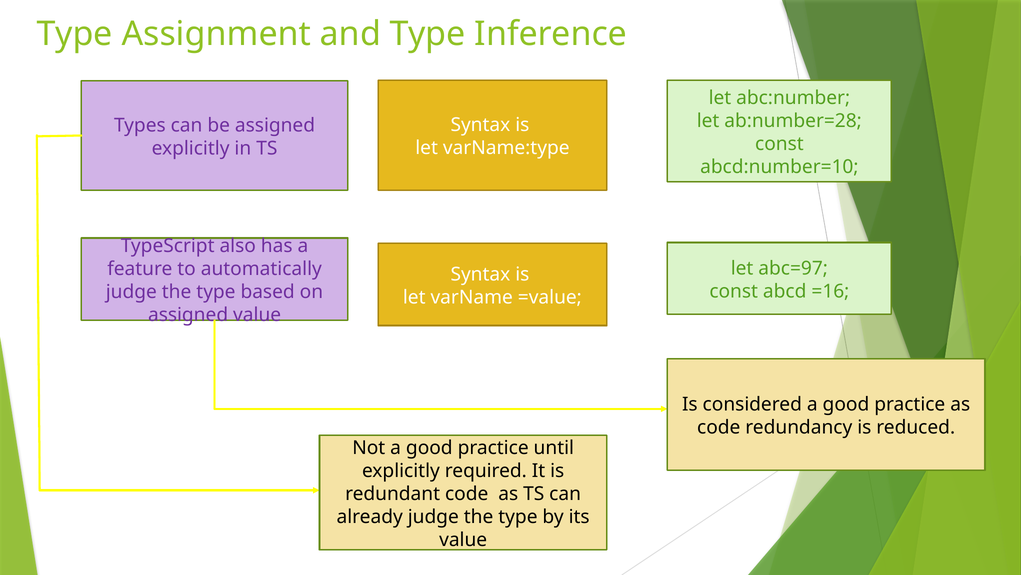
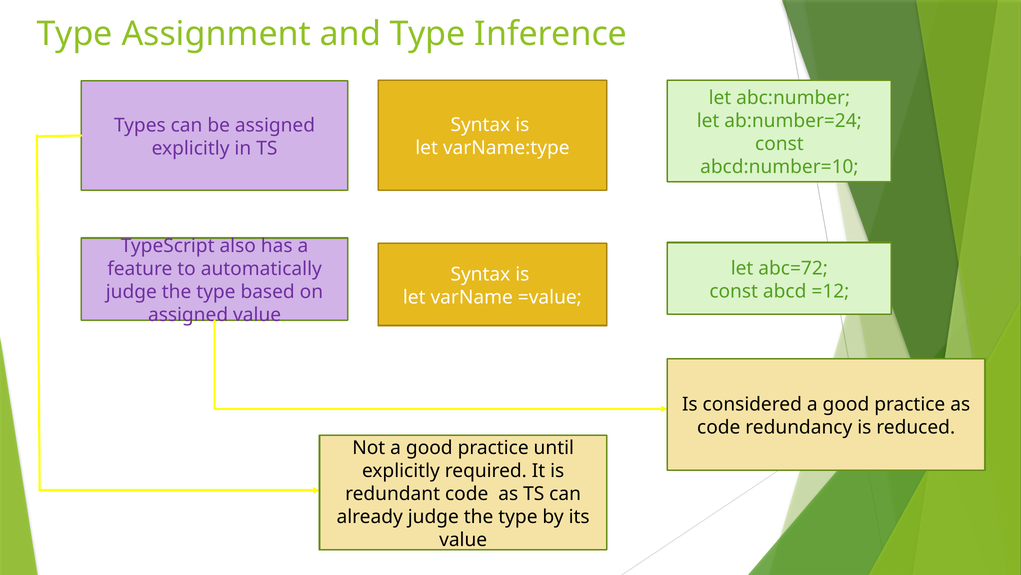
ab:number=28: ab:number=28 -> ab:number=24 (793, 121)
abc=97: abc=97 -> abc=72 (793, 268)
=16: =16 -> =12 (830, 291)
